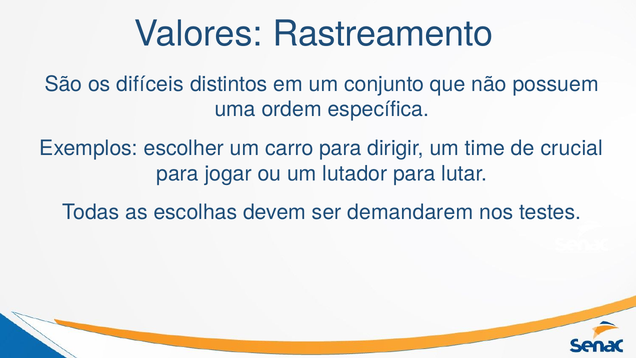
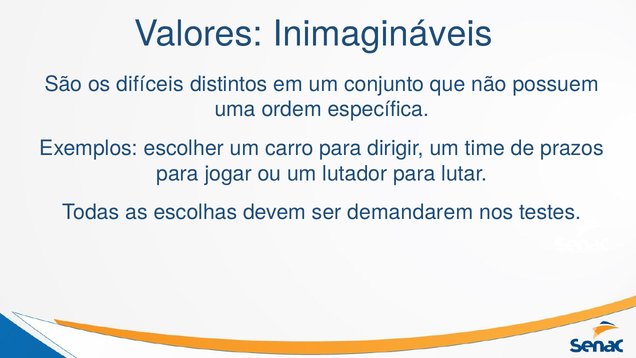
Rastreamento: Rastreamento -> Inimagináveis (383, 34)
crucial: crucial -> prazos (572, 148)
